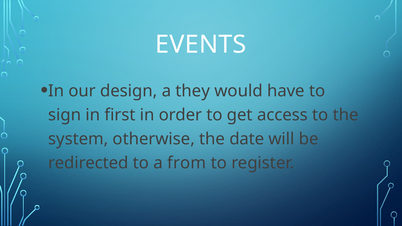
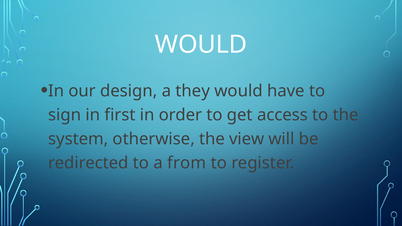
EVENTS: EVENTS -> WOULD (201, 45)
date: date -> view (247, 139)
